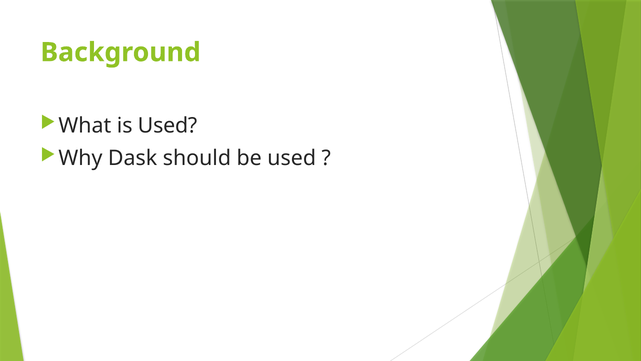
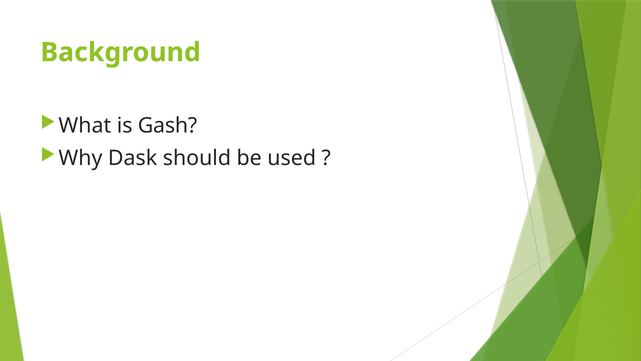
is Used: Used -> Gash (167, 126)
